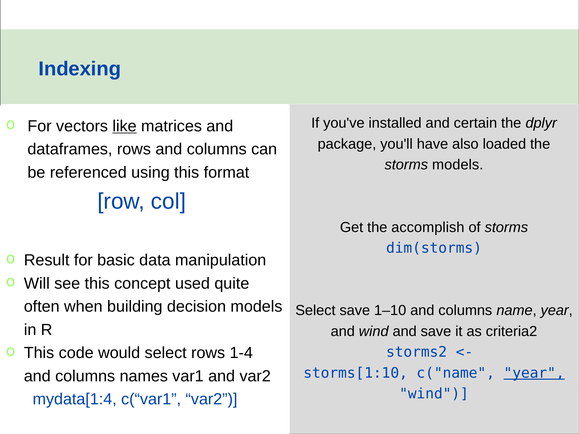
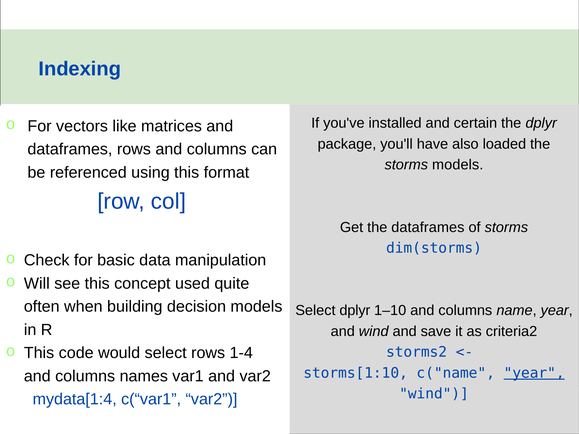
like underline: present -> none (125, 126)
the accomplish: accomplish -> dataframes (428, 227)
Result: Result -> Check (47, 261)
Select save: save -> dplyr (355, 311)
